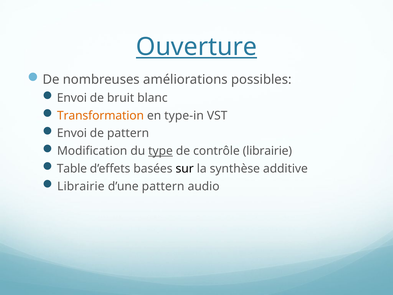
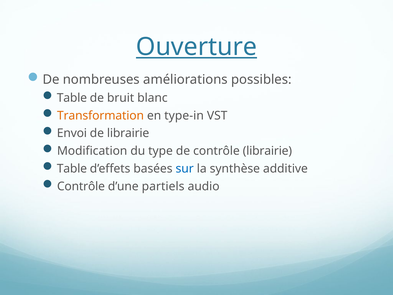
Envoi: Envoi -> Table (72, 98)
de pattern: pattern -> librairie (128, 133)
type underline: present -> none (161, 151)
sur colour: black -> blue (185, 169)
Librairie: Librairie -> Contrôle (81, 186)
d’une pattern: pattern -> partiels (163, 186)
